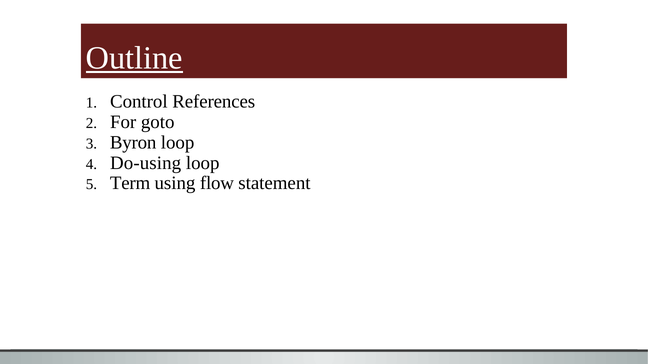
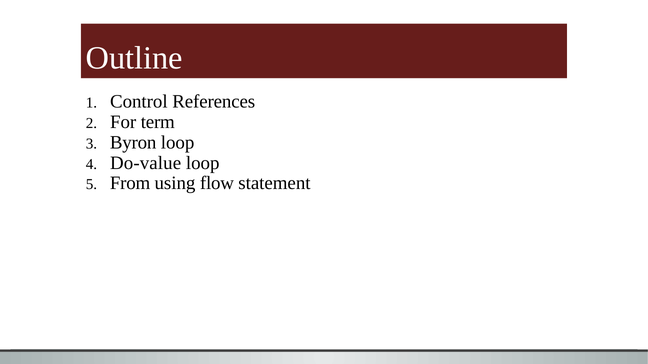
Outline underline: present -> none (134, 58)
goto: goto -> term (158, 122)
Do-using: Do-using -> Do-value (146, 163)
Term: Term -> From (130, 183)
